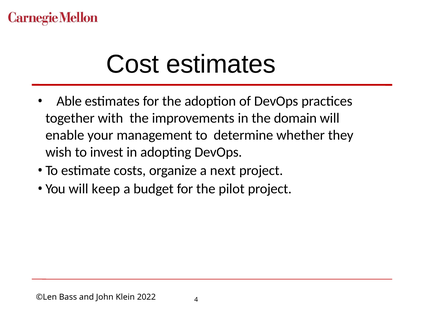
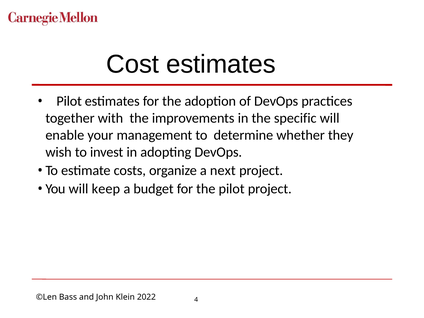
Able: Able -> Pilot (69, 101)
domain: domain -> specific (295, 118)
